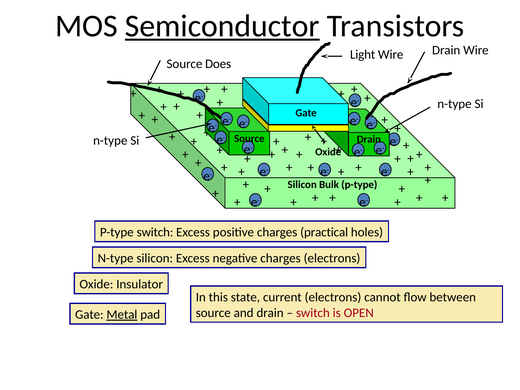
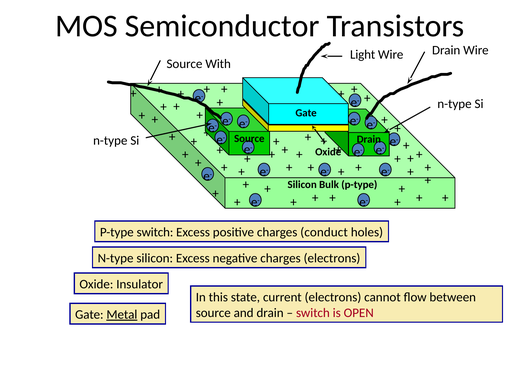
Semiconductor underline: present -> none (222, 26)
Does: Does -> With (218, 64)
practical: practical -> conduct (324, 232)
